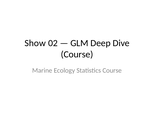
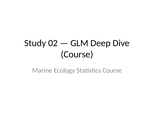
Show: Show -> Study (35, 43)
